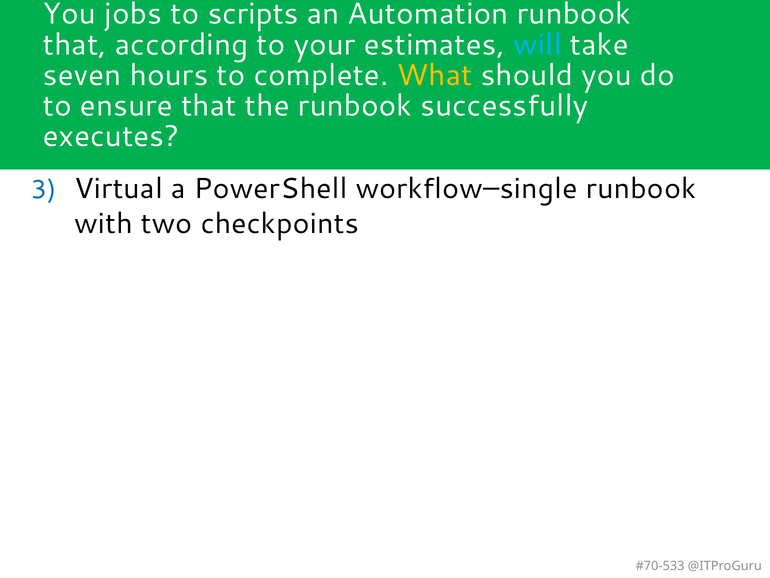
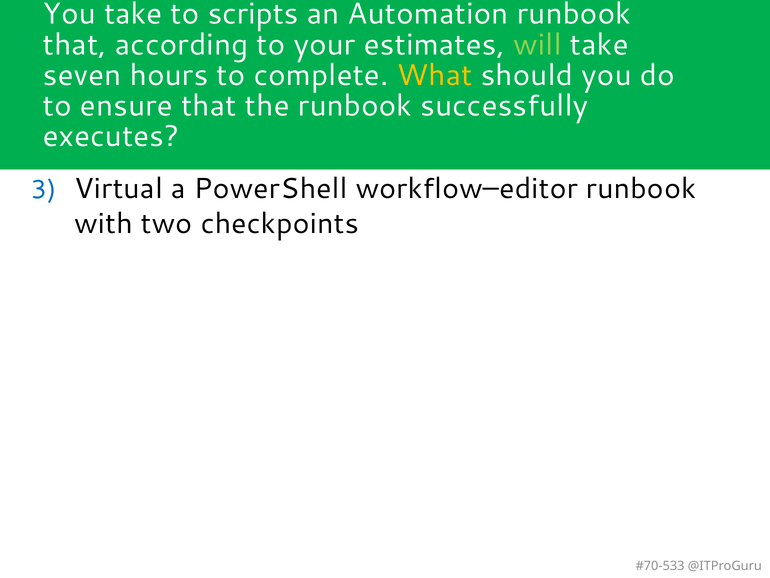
You jobs: jobs -> take (133, 14)
will colour: light blue -> light green (538, 45)
workflow–single: workflow–single -> workflow–editor (467, 189)
